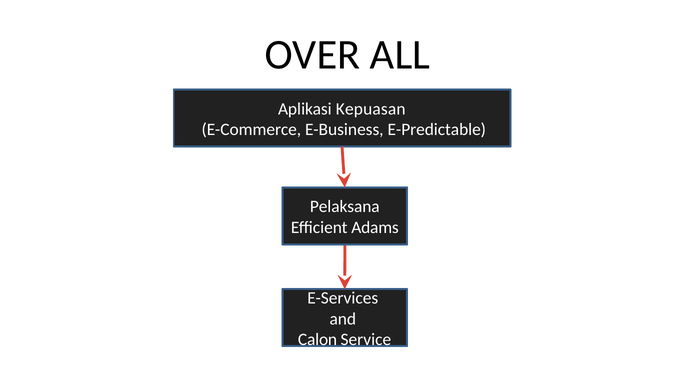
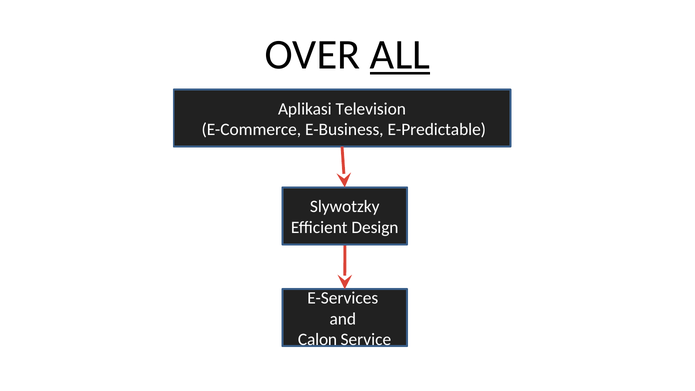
ALL underline: none -> present (400, 55)
Kepuasan: Kepuasan -> Television (371, 109)
Pelaksana: Pelaksana -> Slywotzky (345, 207)
Adams: Adams -> Design (375, 227)
